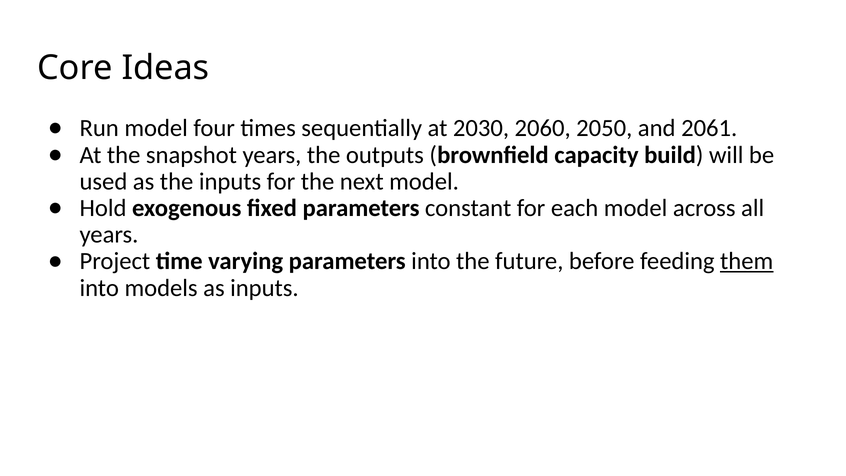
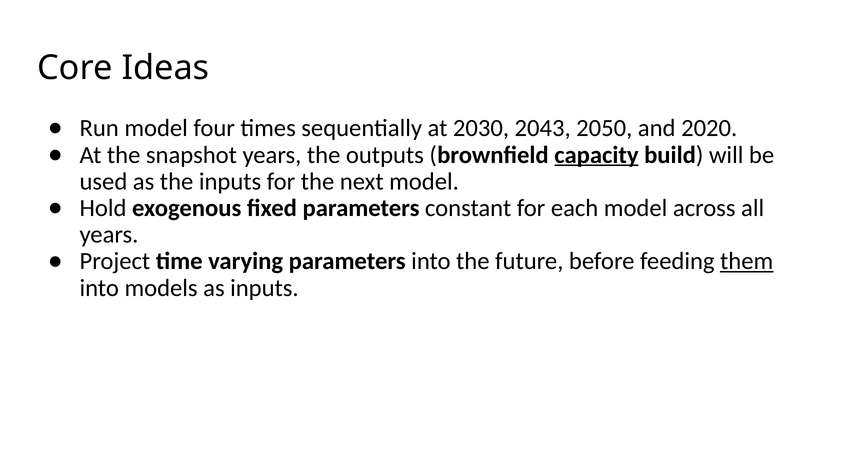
2060: 2060 -> 2043 (543, 128)
2061: 2061 -> 2020 (709, 128)
capacity underline: none -> present (596, 155)
